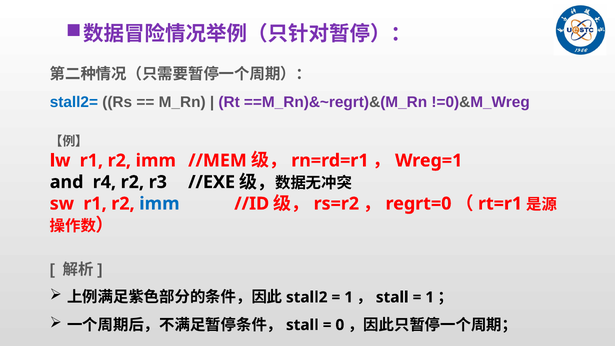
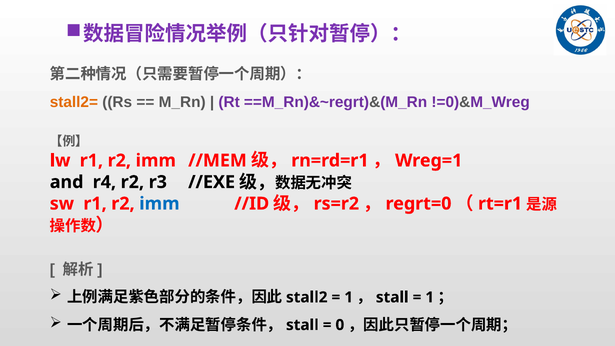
stall2= colour: blue -> orange (74, 102)
